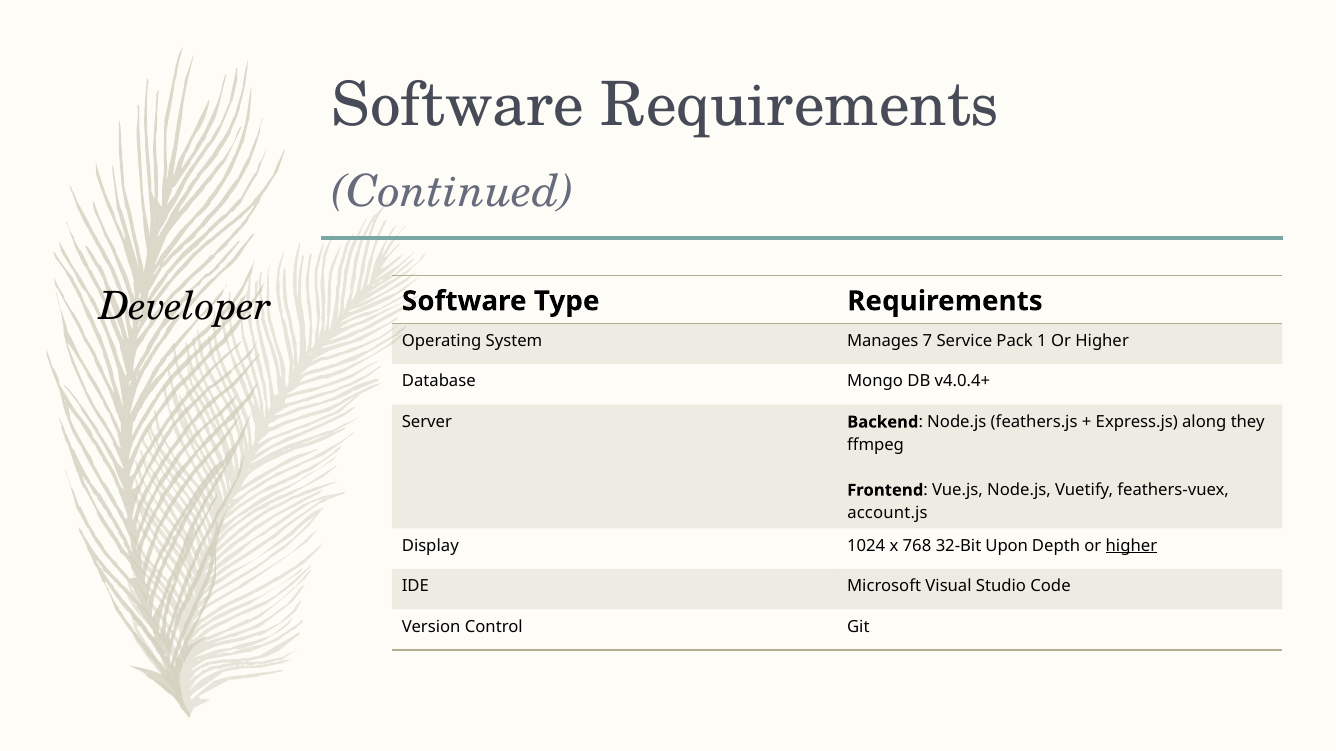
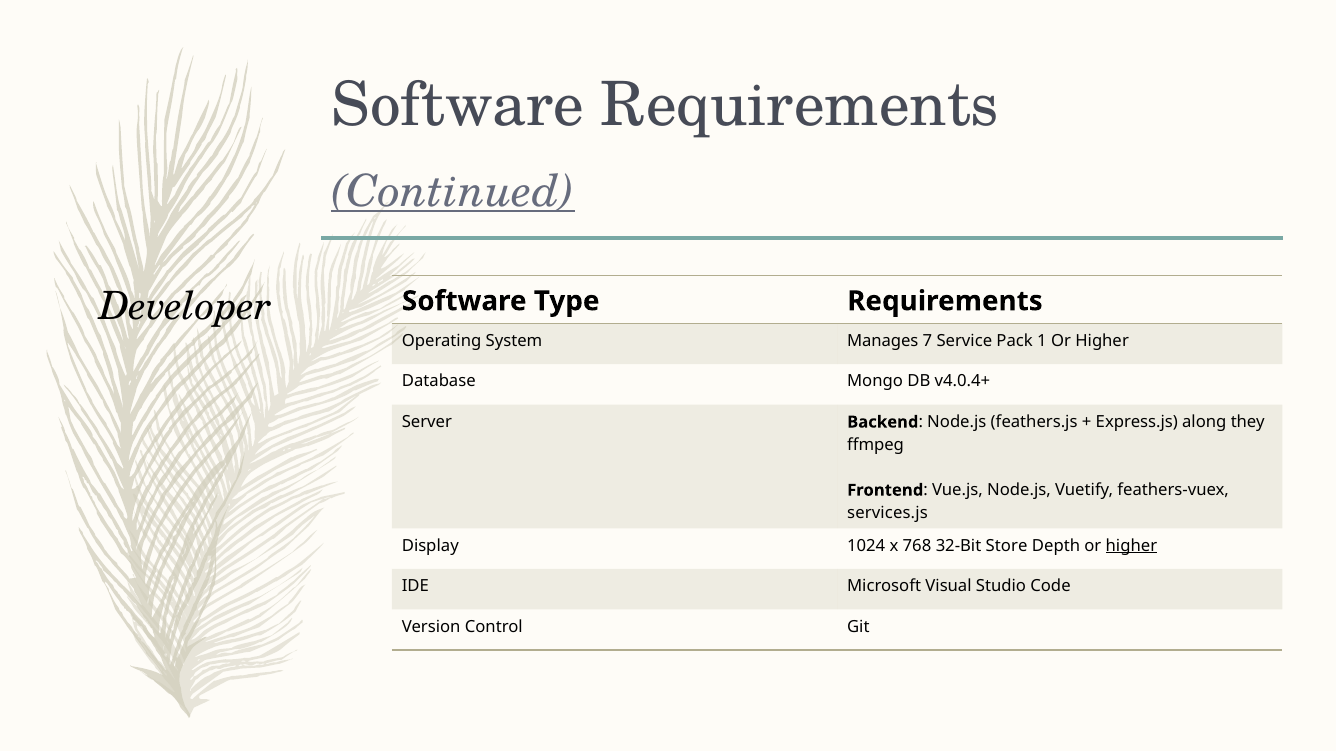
Continued underline: none -> present (453, 192)
account.js: account.js -> services.js (887, 513)
Upon: Upon -> Store (1007, 546)
